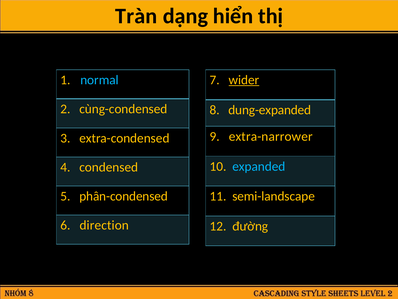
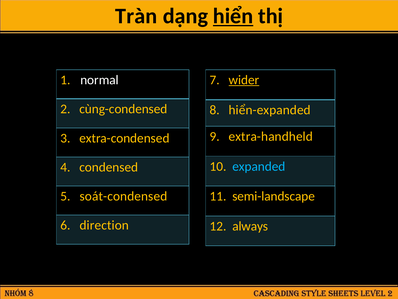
hiển underline: none -> present (233, 16)
normal colour: light blue -> white (100, 80)
dung-expanded: dung-expanded -> hiển-expanded (270, 110)
extra-narrower: extra-narrower -> extra-handheld (271, 136)
phân-condensed: phân-condensed -> soát-condensed (123, 196)
đường: đường -> always (250, 226)
